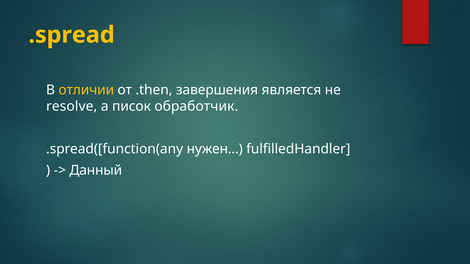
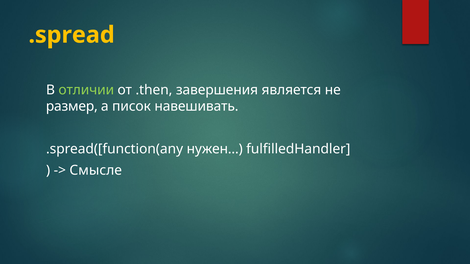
отличии colour: yellow -> light green (86, 90)
resolve: resolve -> размер (72, 106)
обработчик: обработчик -> навешивать (196, 106)
Данный: Данный -> Смысле (96, 170)
